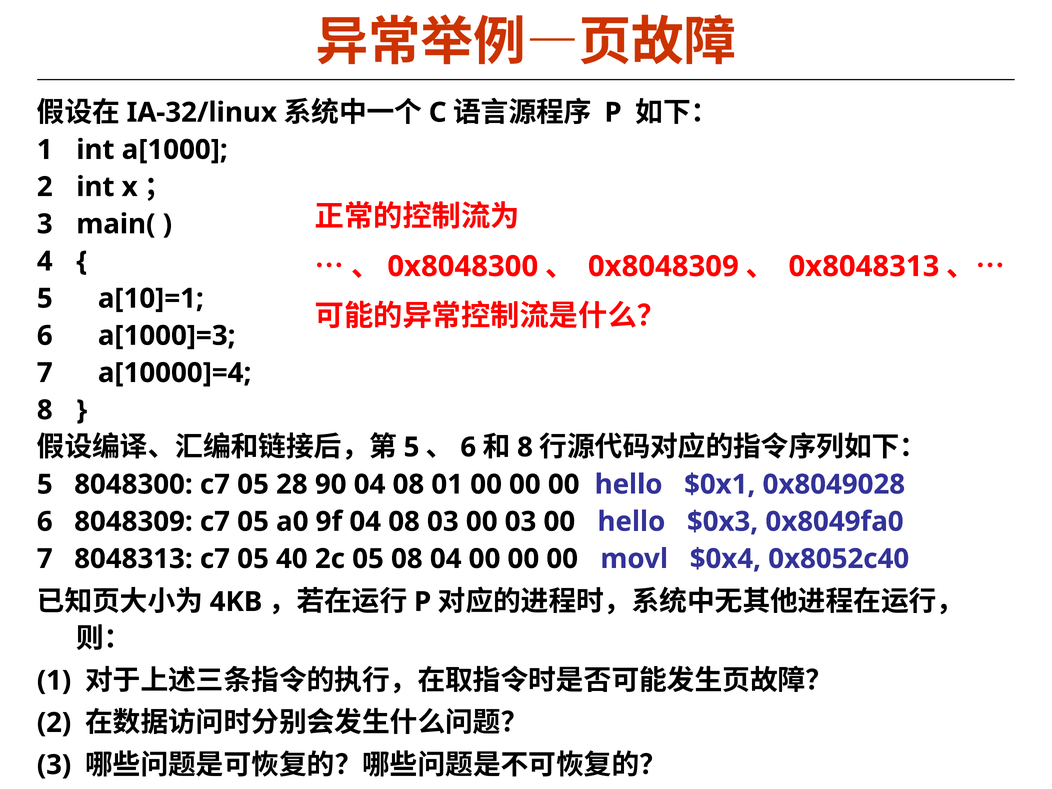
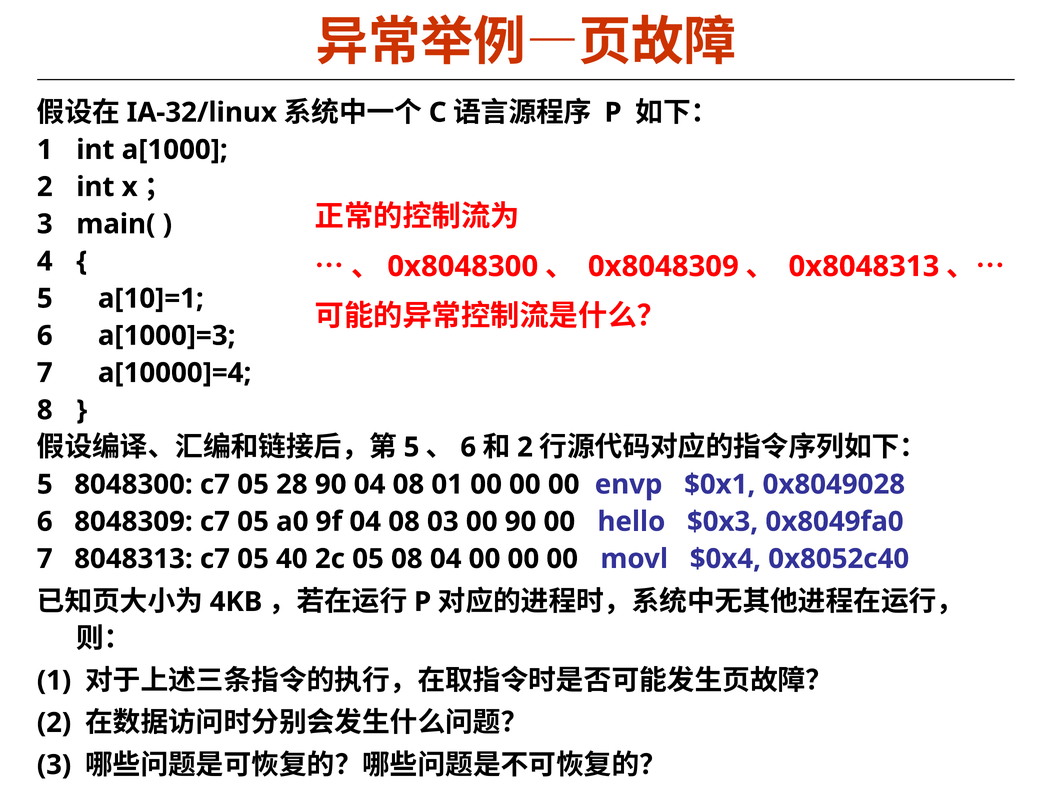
8: 8 -> 2 (525, 447)
00 00 hello: hello -> envp (629, 484)
00 03: 03 -> 90 (521, 522)
